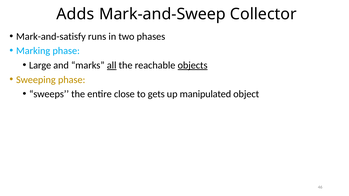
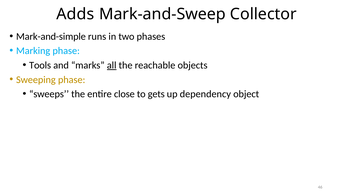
Mark-and-satisfy: Mark-and-satisfy -> Mark-and-simple (51, 37)
Large: Large -> Tools (40, 65)
objects underline: present -> none (193, 65)
manipulated: manipulated -> dependency (205, 94)
